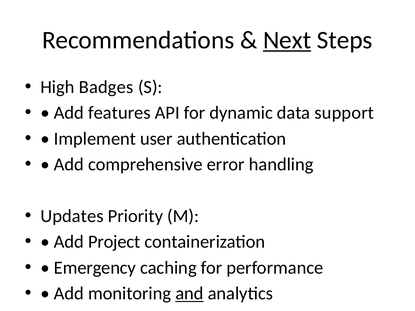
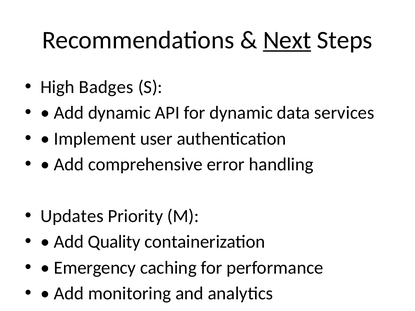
Add features: features -> dynamic (119, 113)
data support: support -> services (344, 113)
Project: Project -> Quality (114, 242)
and underline: present -> none (189, 294)
